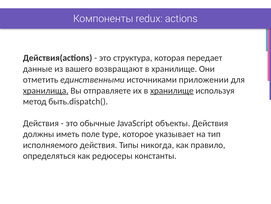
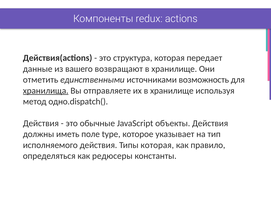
приложении: приложении -> возможность (204, 79)
хранилище underline: present -> none (172, 90)
быть.dispatch(: быть.dispatch( -> одно.dispatch( (78, 101)
Типы никогда: никогда -> которая (157, 144)
